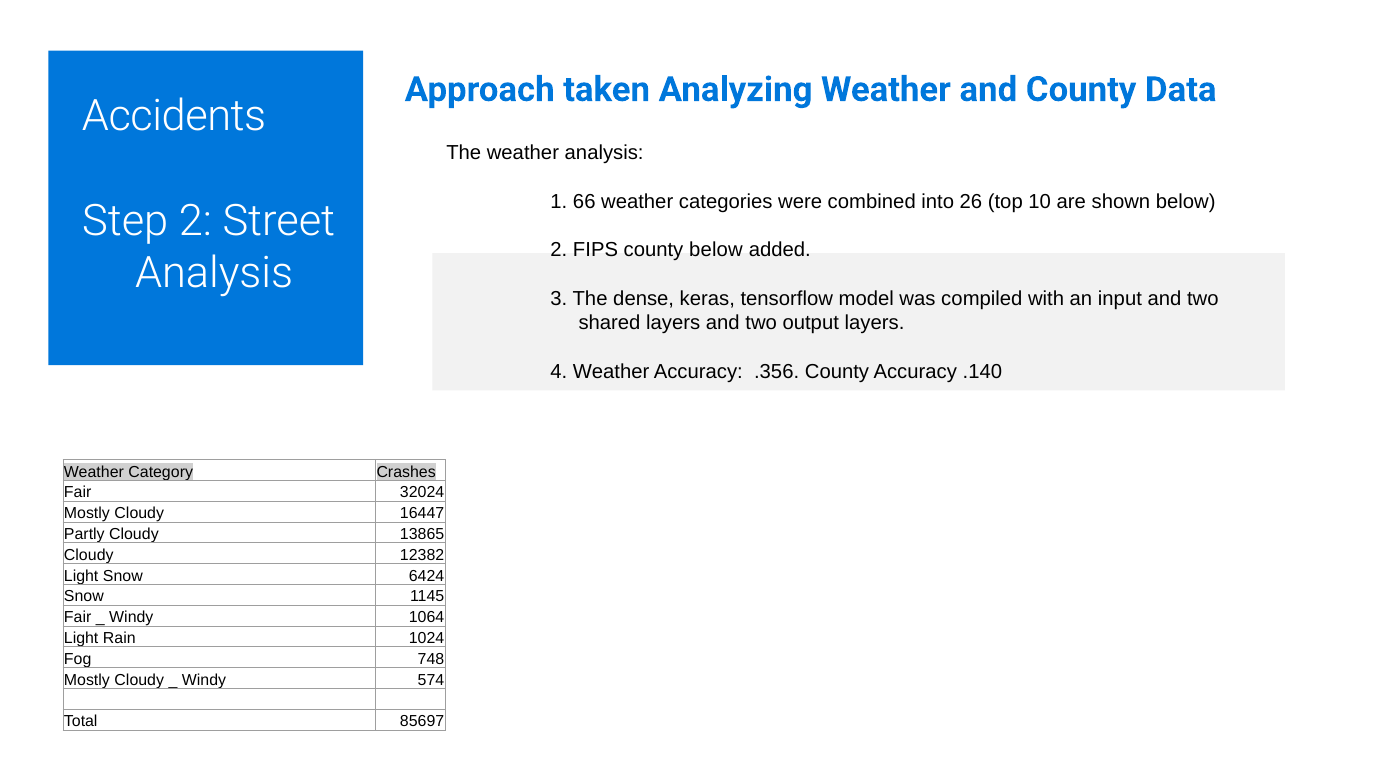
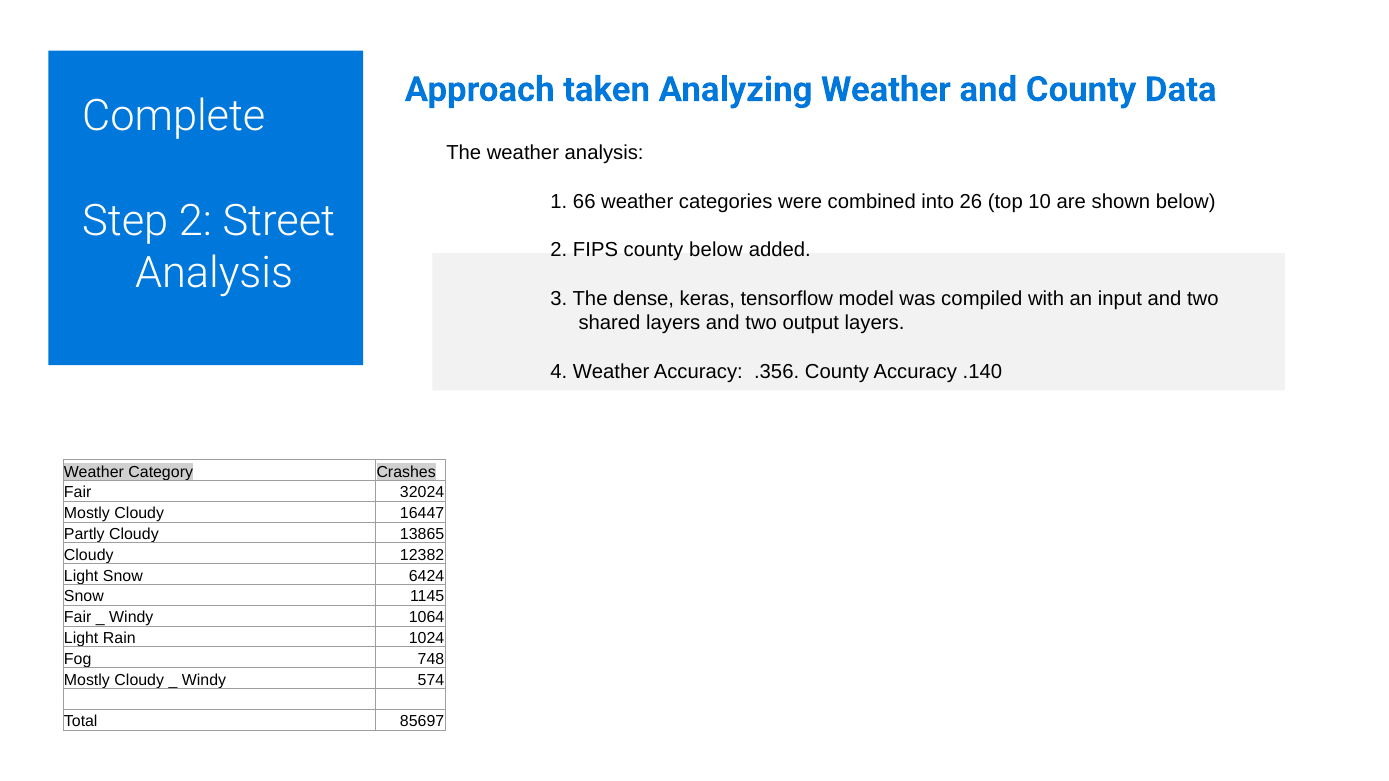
Accidents: Accidents -> Complete (174, 117)
